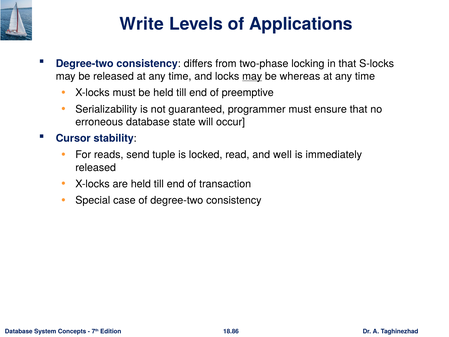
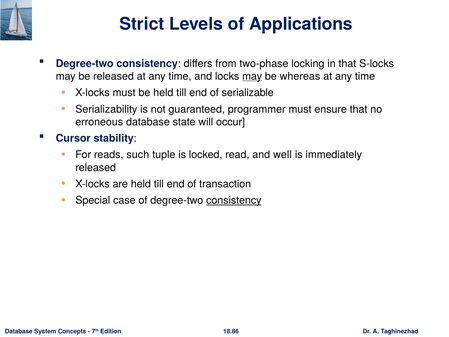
Write: Write -> Strict (142, 24)
preemptive: preemptive -> serializable (248, 93)
send: send -> such (138, 155)
consistency underline: none -> present (234, 200)
